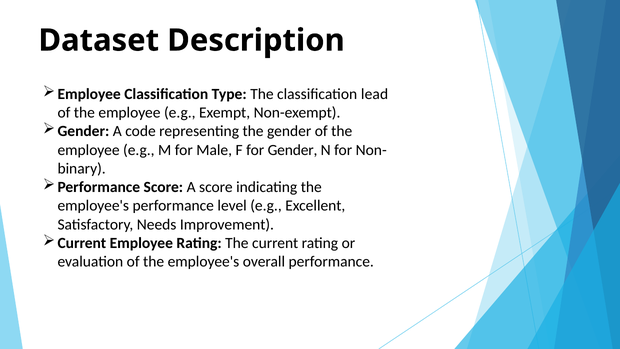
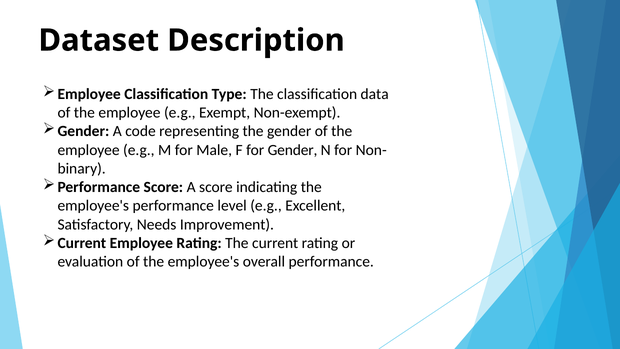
lead: lead -> data (375, 94)
